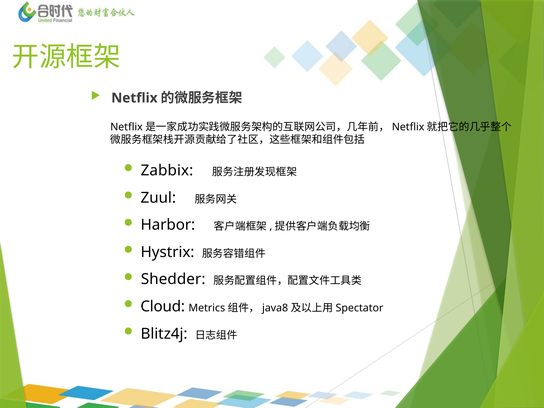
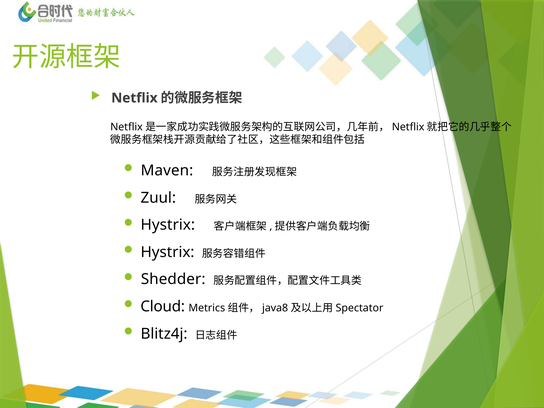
Zabbix: Zabbix -> Maven (167, 171)
Harbor: Harbor -> Hystrix (168, 225)
